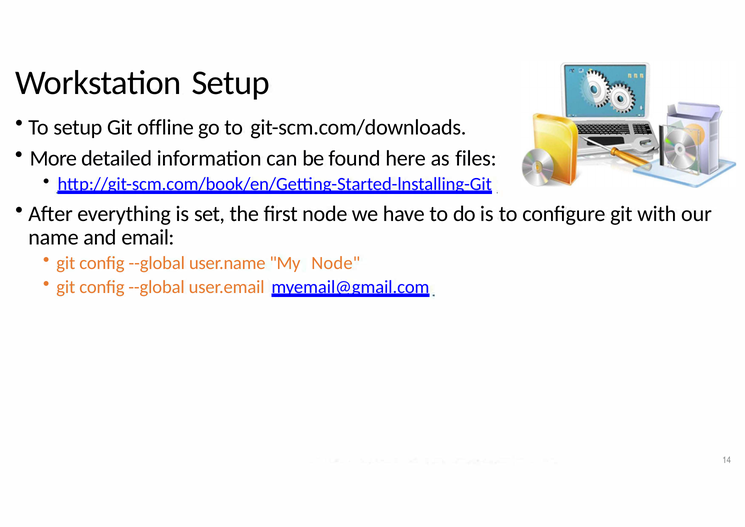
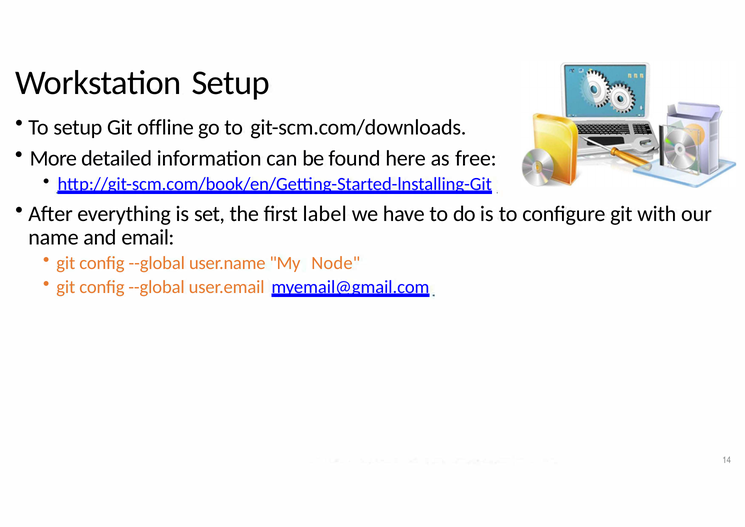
files: files -> free (476, 158)
first node: node -> label (325, 214)
